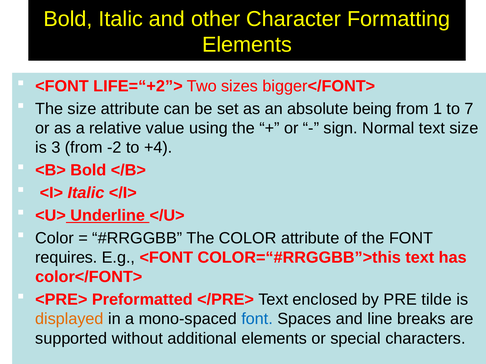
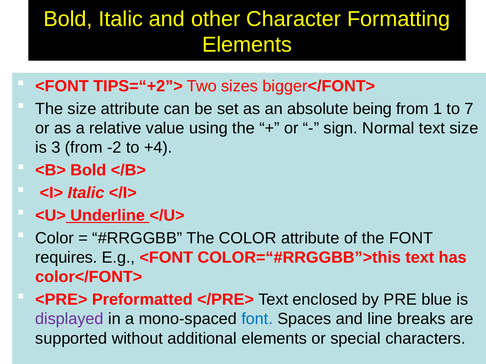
LIFE=“+2”>: LIFE=“+2”> -> TIPS=“+2”> (138, 86)
tilde: tilde -> blue (437, 300)
displayed colour: orange -> purple (69, 319)
